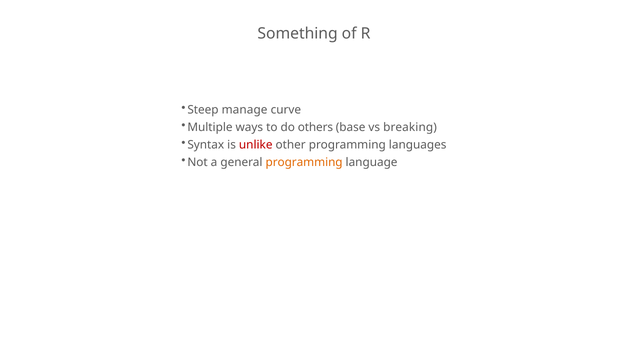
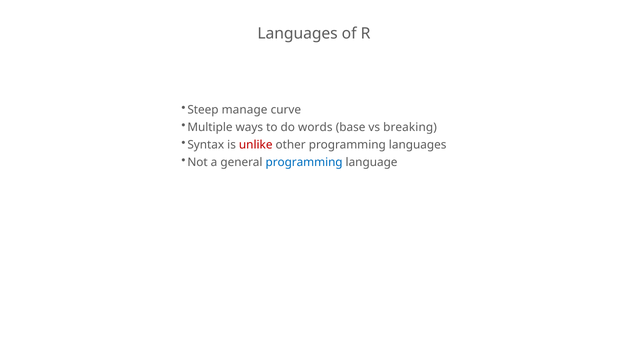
Something: Something -> Languages (298, 33)
others: others -> words (315, 127)
programming colour: orange -> blue (304, 162)
